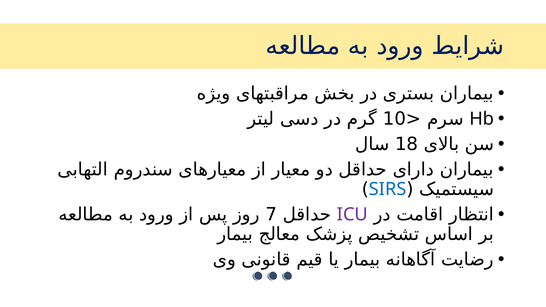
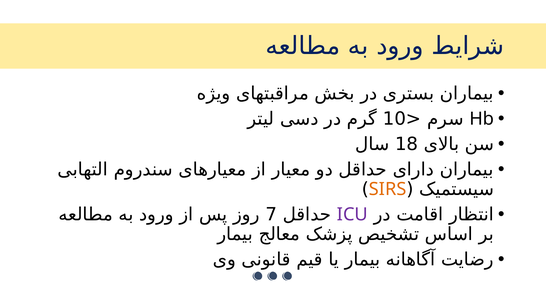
SIRS colour: blue -> orange (388, 189)
